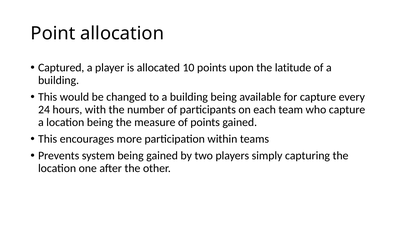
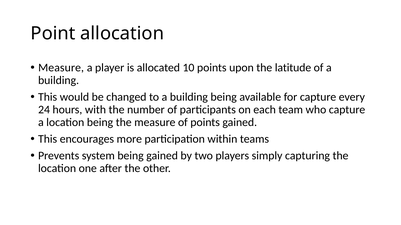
Captured: Captured -> Measure (61, 68)
